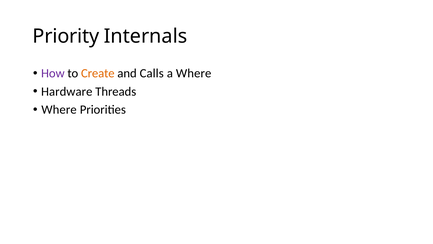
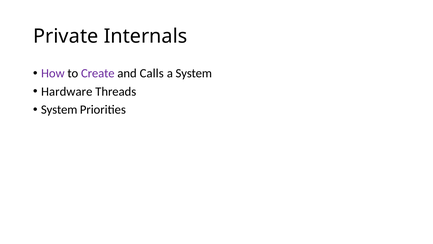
Priority: Priority -> Private (66, 36)
Create colour: orange -> purple (98, 73)
a Where: Where -> System (194, 73)
Where: Where -> System (59, 110)
